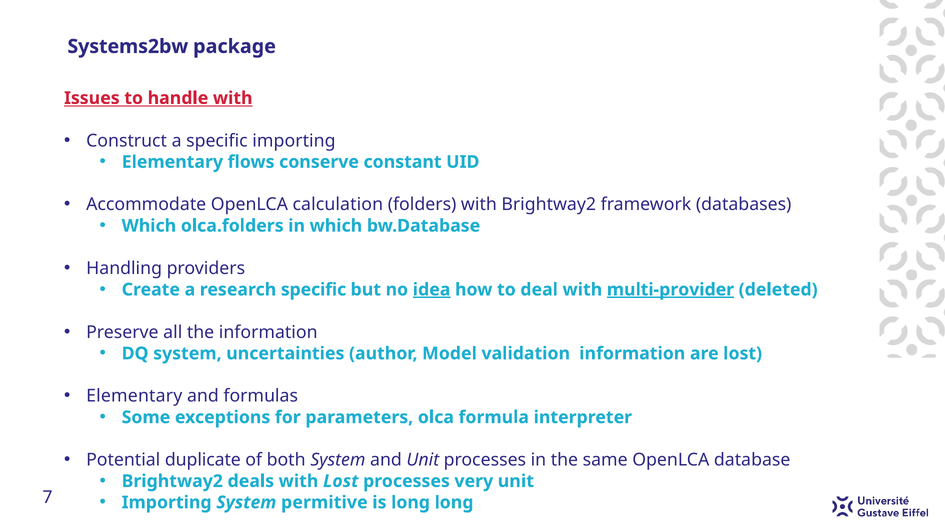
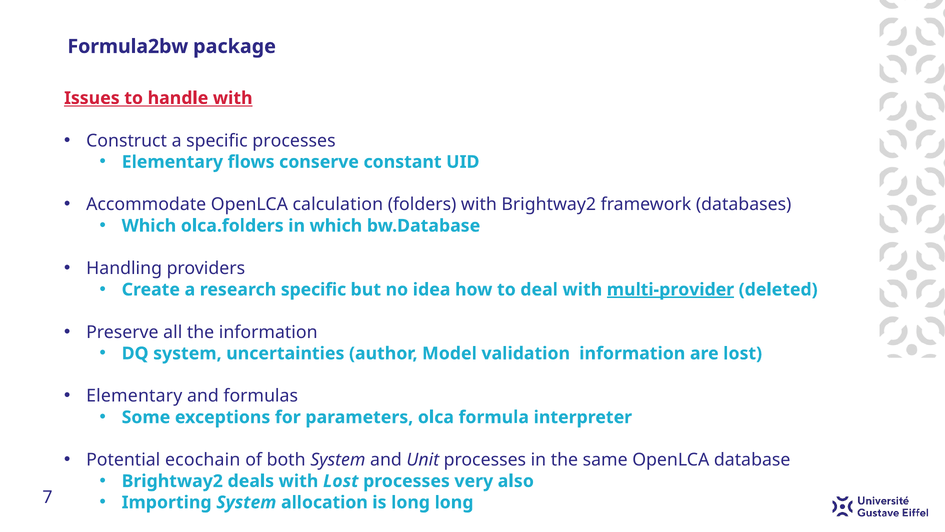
Systems2bw: Systems2bw -> Formula2bw (128, 46)
specific importing: importing -> processes (294, 141)
idea underline: present -> none (432, 289)
duplicate: duplicate -> ecochain (203, 459)
very unit: unit -> also (516, 481)
permitive: permitive -> allocation (324, 502)
